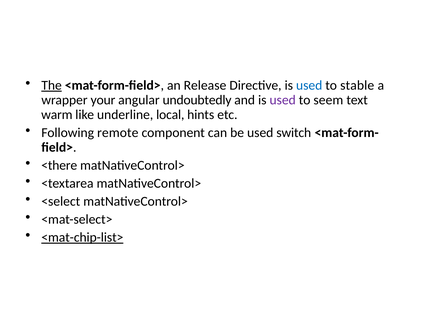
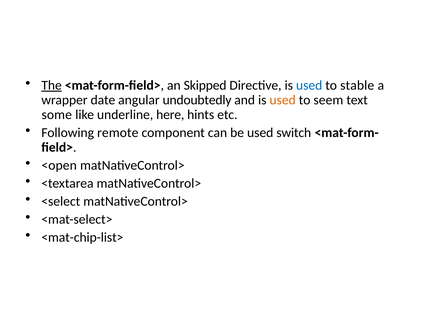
Release: Release -> Skipped (205, 85)
your: your -> date (103, 100)
used colour: purple -> orange (283, 100)
warm: warm -> some (57, 115)
local: local -> here (170, 115)
<there: <there -> <open (59, 165)
<mat-chip-list> underline: present -> none (82, 237)
